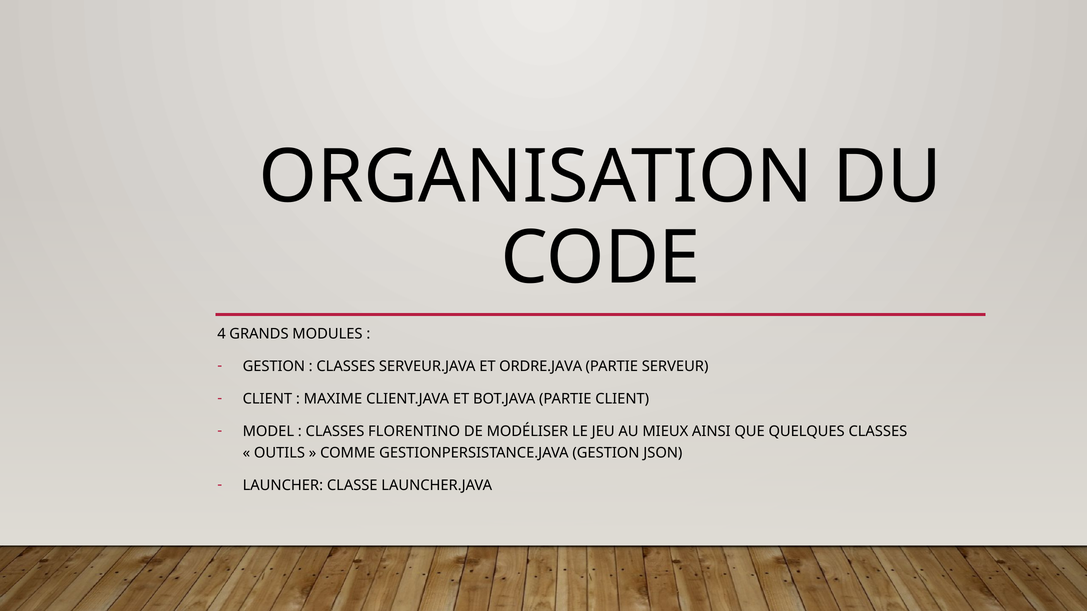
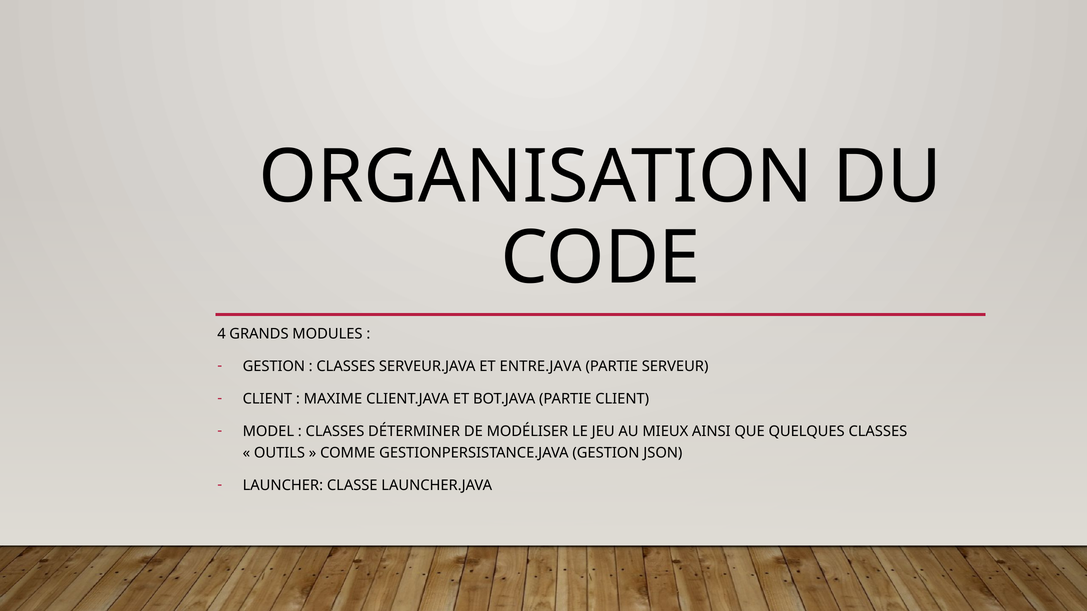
ORDRE.JAVA: ORDRE.JAVA -> ENTRE.JAVA (541, 367)
FLORENTINO: FLORENTINO -> DÉTERMINER (414, 432)
